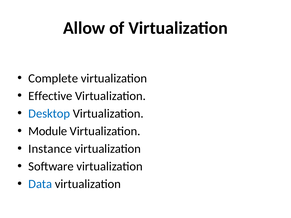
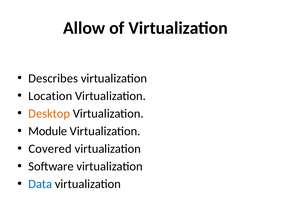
Complete: Complete -> Describes (53, 78)
Effective: Effective -> Location (50, 96)
Desktop colour: blue -> orange (49, 114)
Instance: Instance -> Covered (50, 149)
